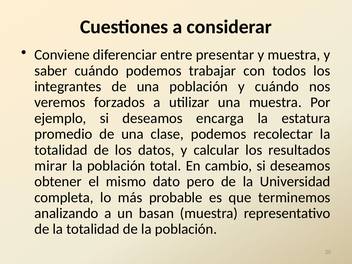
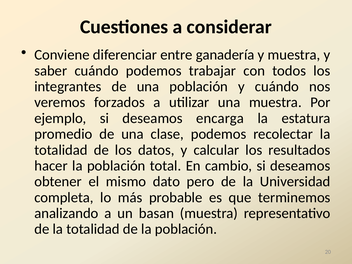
presentar: presentar -> ganadería (225, 55)
mirar: mirar -> hacer (51, 166)
